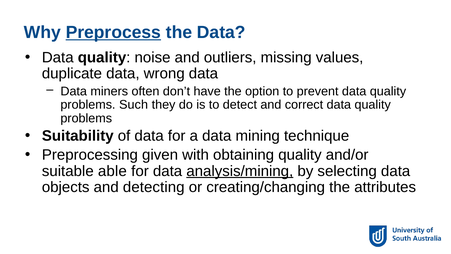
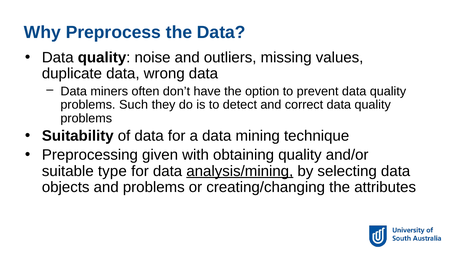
Preprocess underline: present -> none (113, 32)
able: able -> type (112, 171)
and detecting: detecting -> problems (154, 187)
